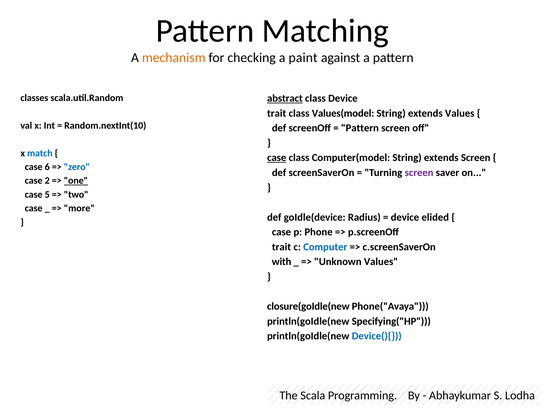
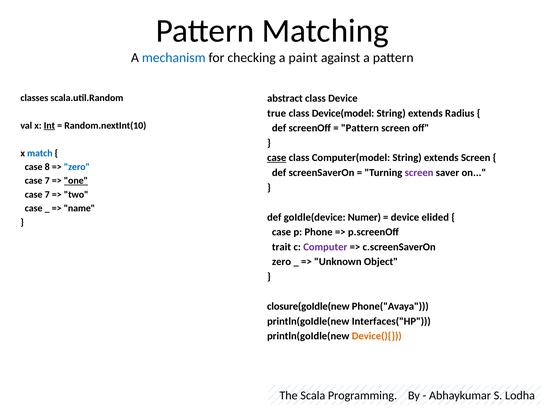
mechanism colour: orange -> blue (174, 58)
abstract underline: present -> none (285, 98)
trait: trait -> true (277, 113)
Values(model: Values(model -> Device(model (343, 113)
extends Values: Values -> Radius (460, 113)
Int underline: none -> present (49, 125)
6: 6 -> 8 (47, 167)
2: 2 -> 7 (47, 181)
5: 5 -> 7 (47, 194)
more: more -> name (79, 208)
Radius: Radius -> Numer (364, 217)
Computer colour: blue -> purple (325, 247)
with: with -> zero (281, 262)
Unknown Values: Values -> Object (381, 262)
Specifying("HP: Specifying("HP -> Interfaces("HP (391, 321)
Device(){ colour: blue -> orange (377, 336)
